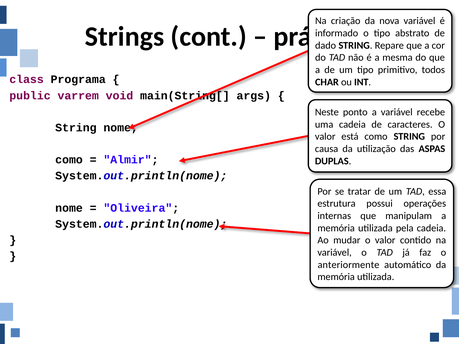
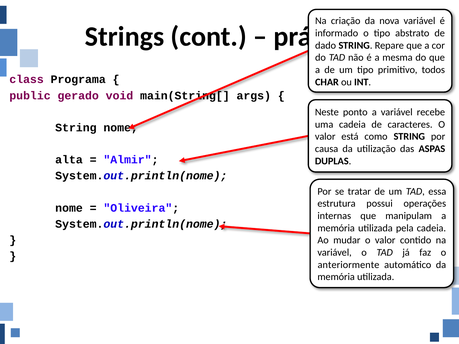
varrem: varrem -> gerado (78, 96)
como: como -> alta (69, 160)
